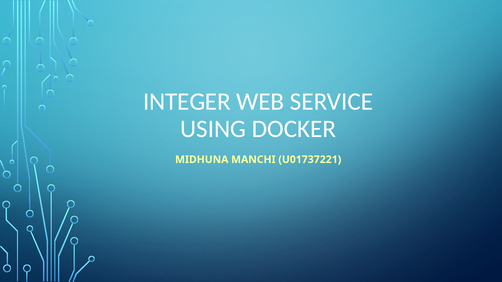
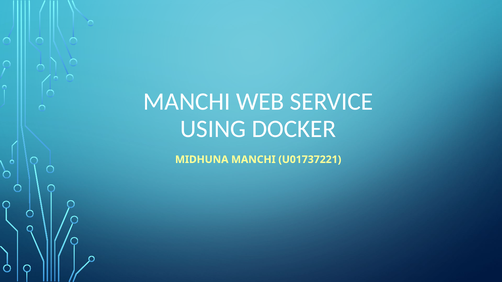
INTEGER: INTEGER -> MANCHI (187, 102)
